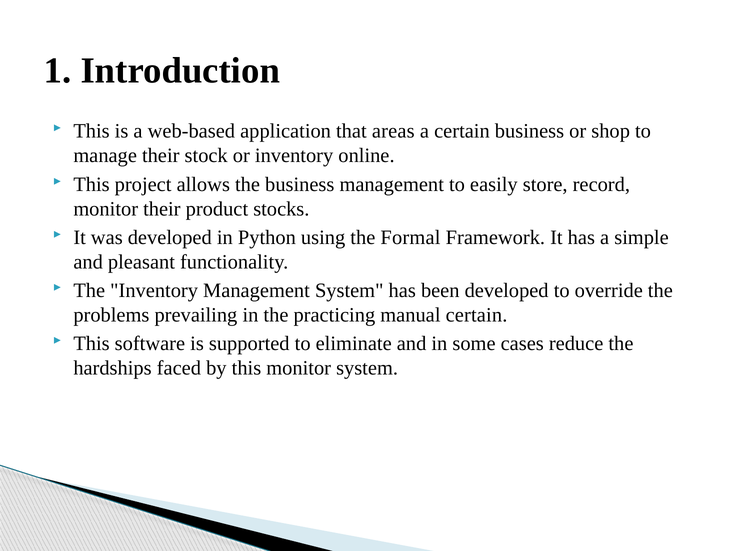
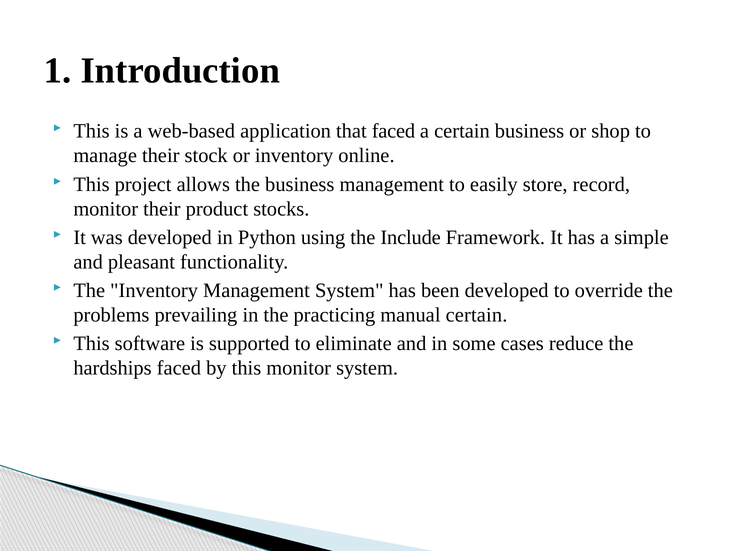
that areas: areas -> faced (393, 131)
Formal: Formal -> Include (411, 237)
